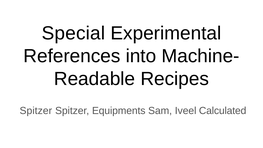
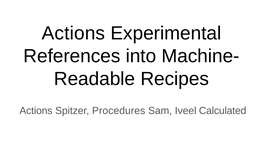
Special: Special -> Actions (73, 33)
Spitzer: Spitzer -> Actions (36, 111)
Equipments: Equipments -> Procedures (119, 111)
